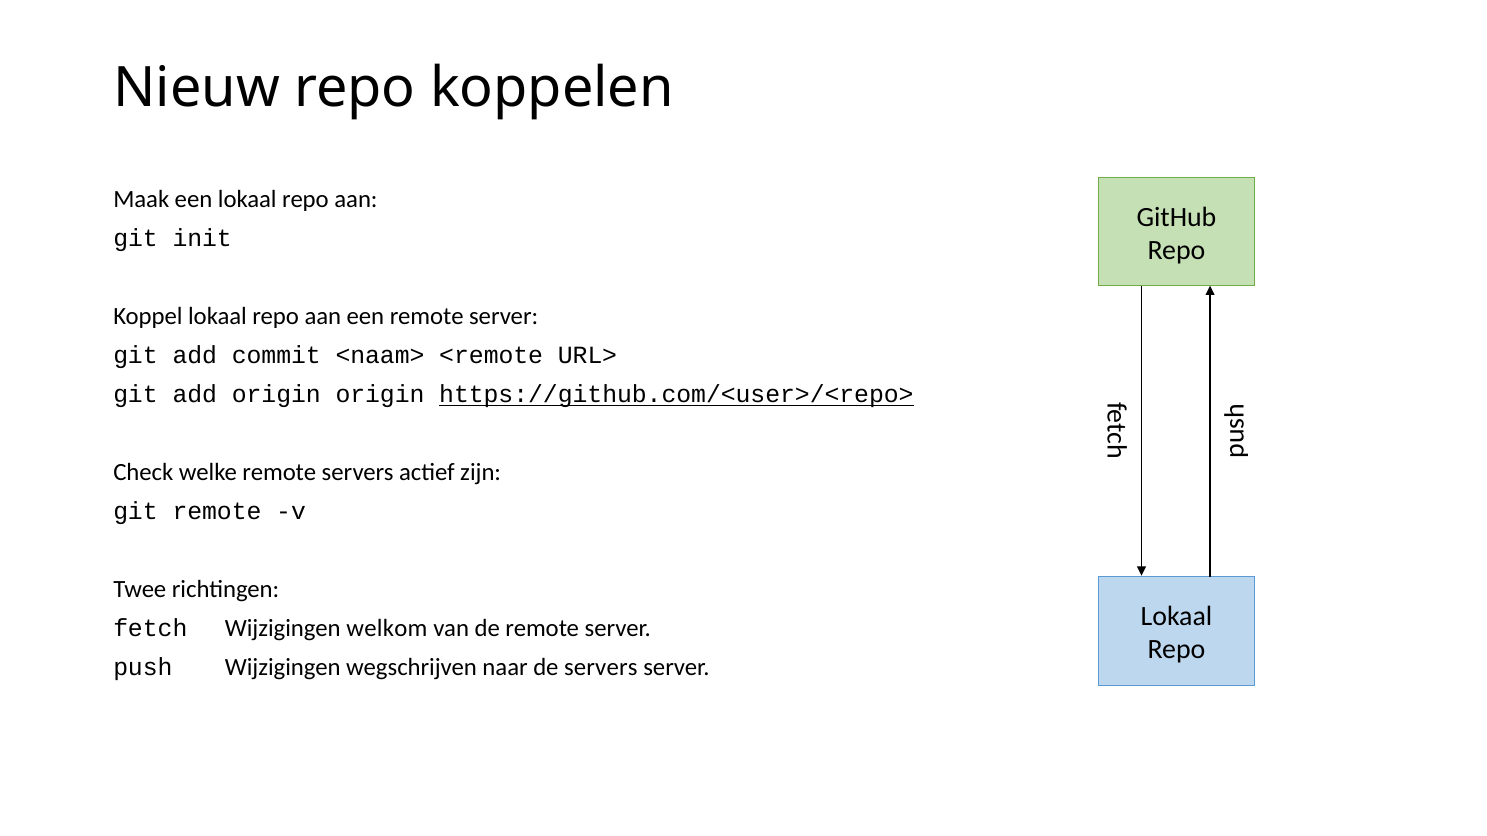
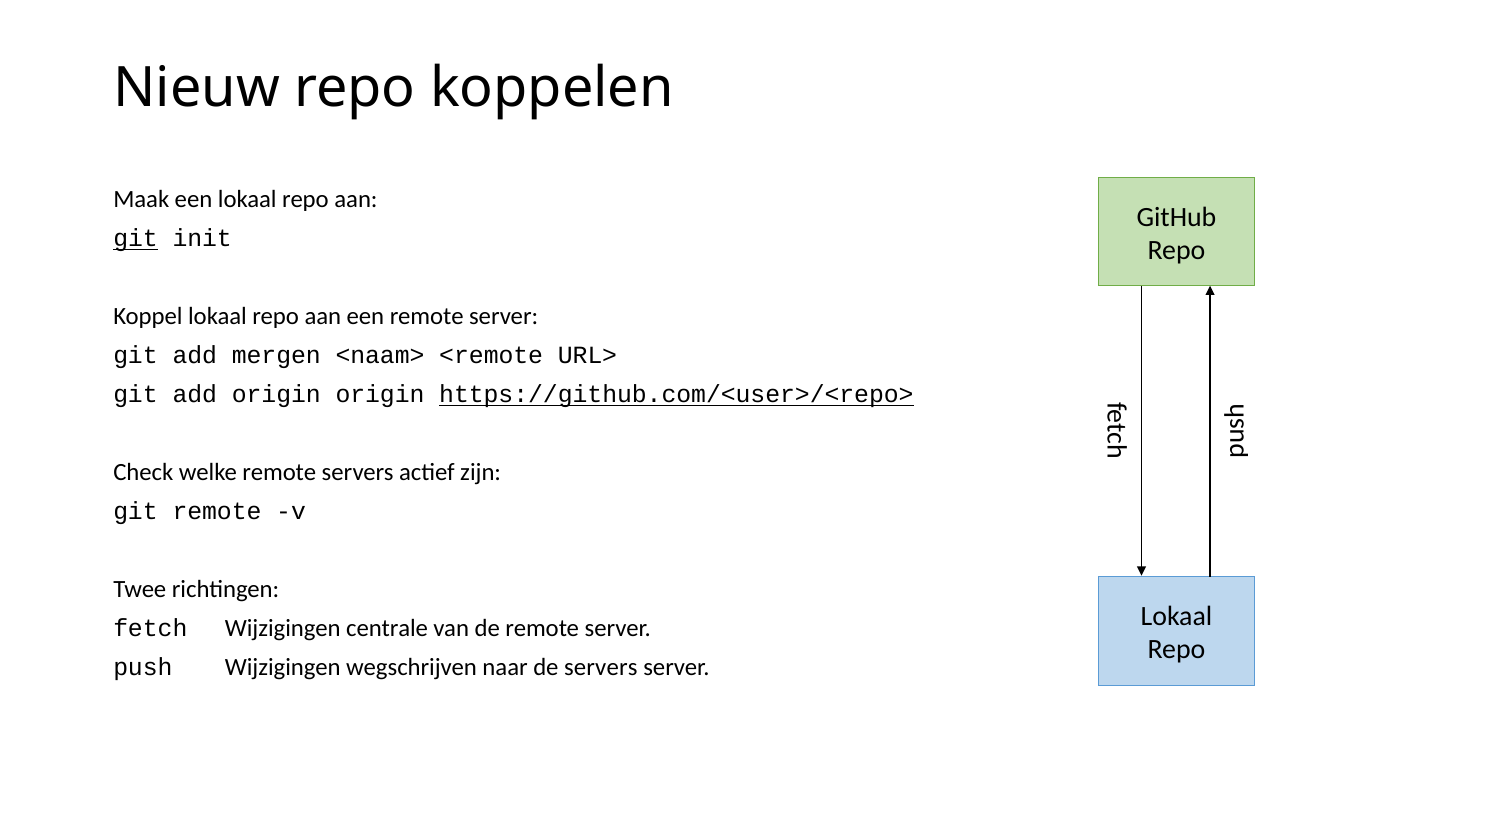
git underline: none -> present (136, 239)
commit: commit -> mergen (276, 356)
welkom: welkom -> centrale (387, 629)
